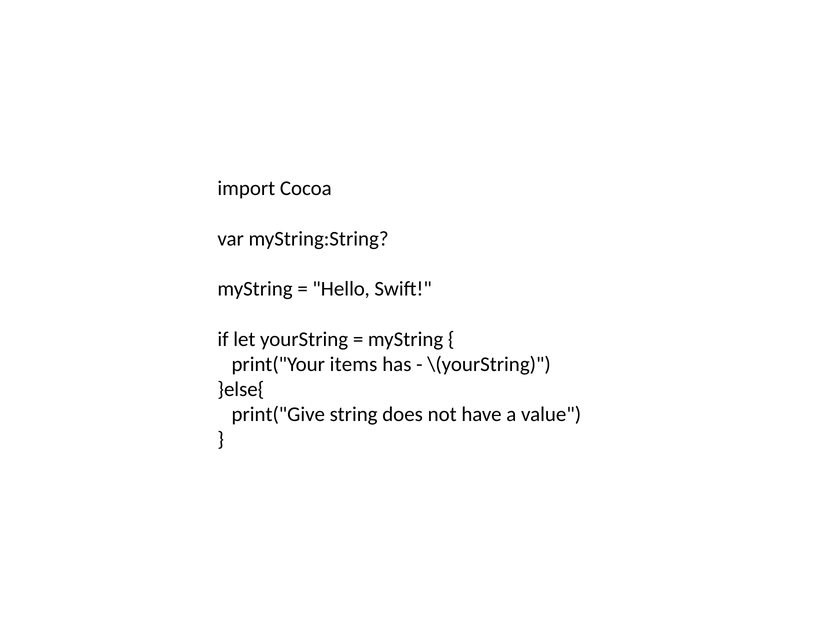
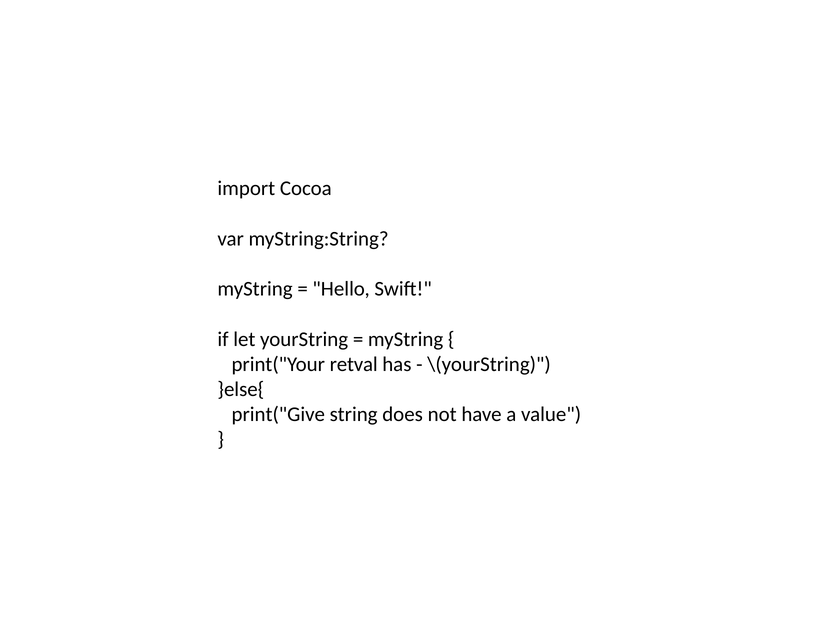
items: items -> retval (354, 364)
